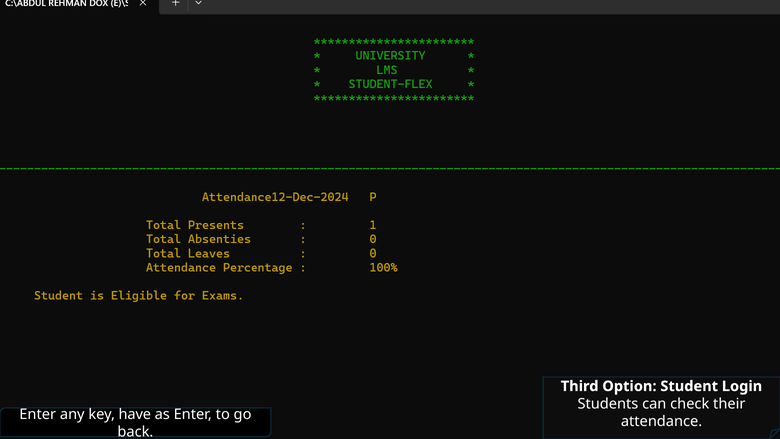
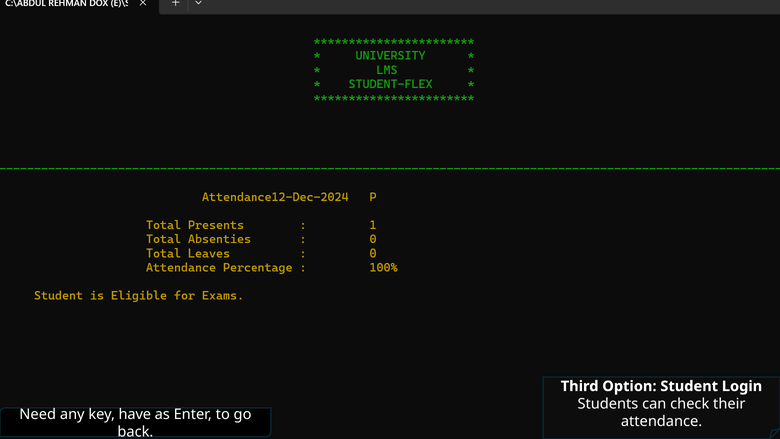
Enter: Enter -> Need (38, 414)
